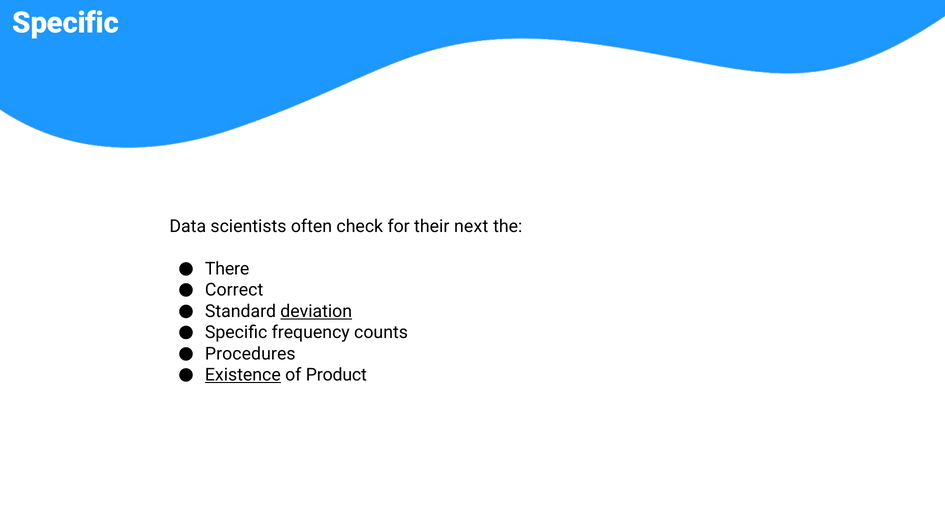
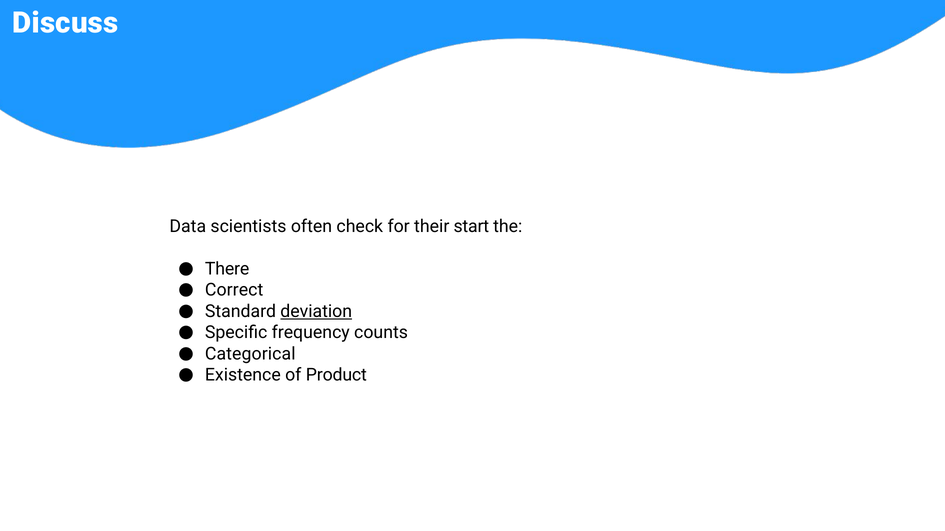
Specific: Specific -> Discuss (65, 23)
next: next -> start (471, 227)
Procedures: Procedures -> Categorical (250, 354)
Existence underline: present -> none (243, 375)
